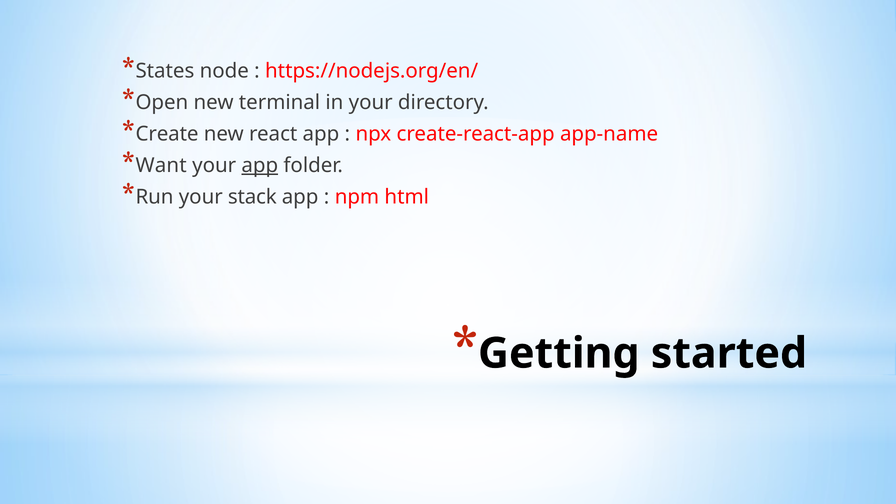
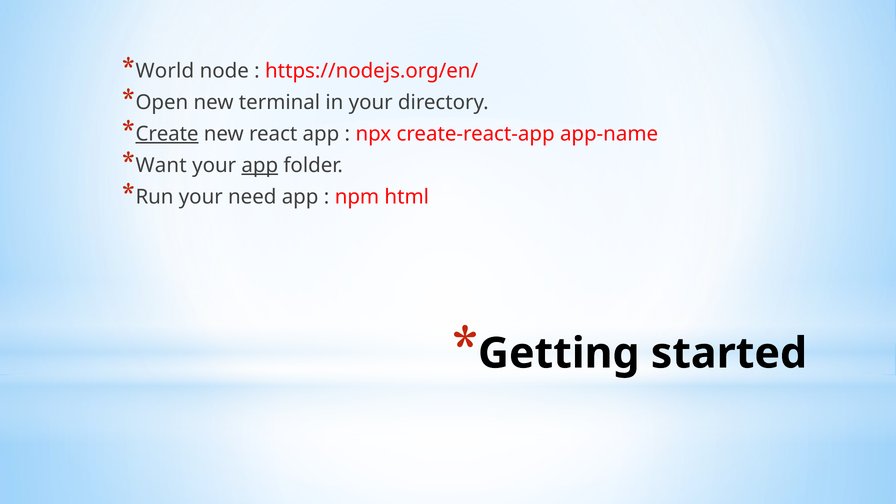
States: States -> World (165, 71)
Create underline: none -> present (167, 134)
stack: stack -> need (252, 197)
